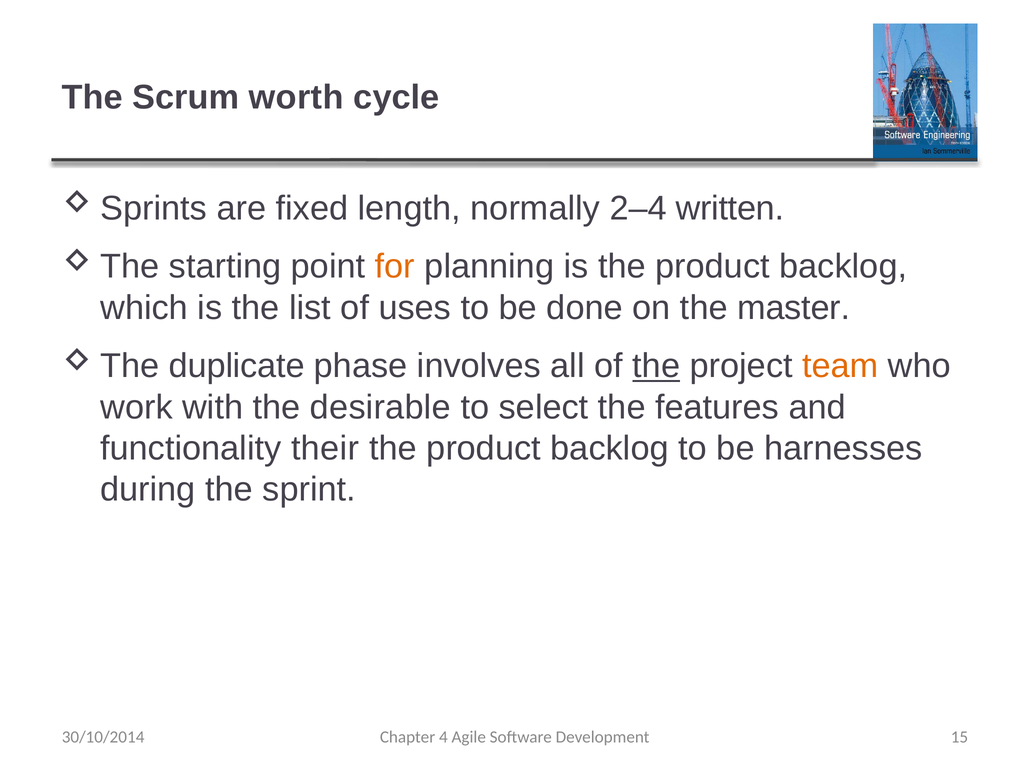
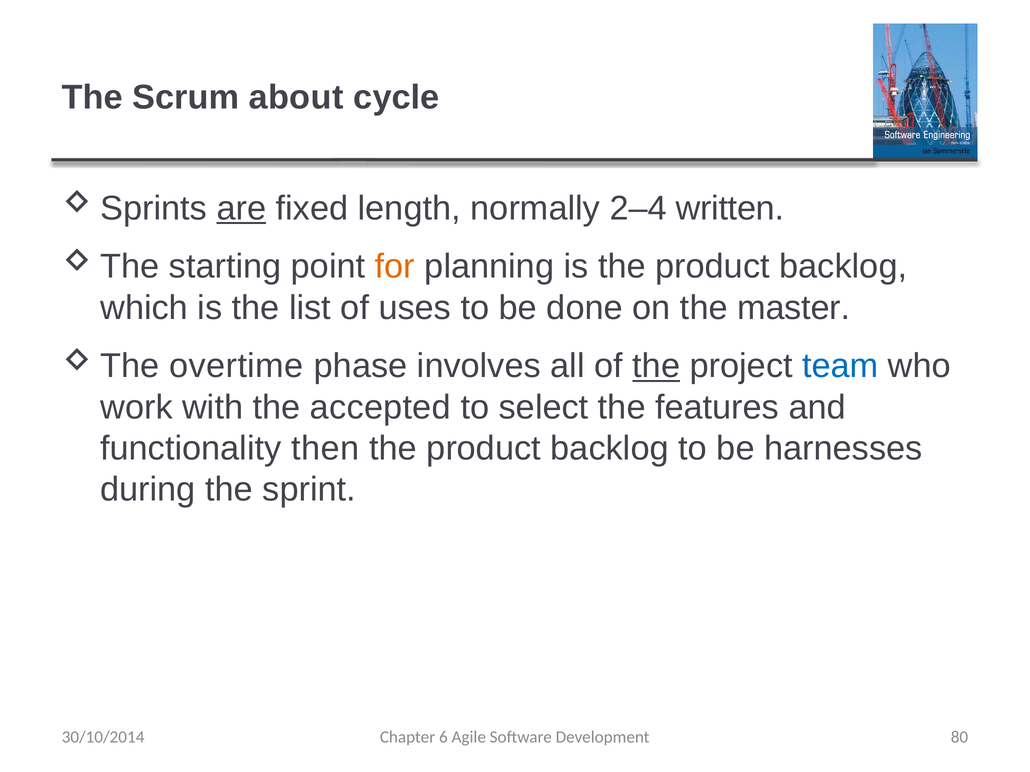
worth: worth -> about (296, 98)
are underline: none -> present (241, 208)
duplicate: duplicate -> overtime (236, 366)
team colour: orange -> blue (840, 366)
desirable: desirable -> accepted (380, 408)
their: their -> then (325, 449)
4: 4 -> 6 (443, 738)
15: 15 -> 80 (960, 738)
